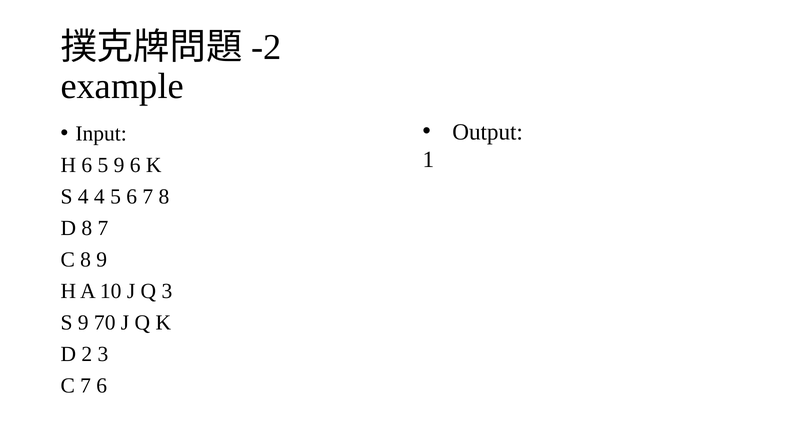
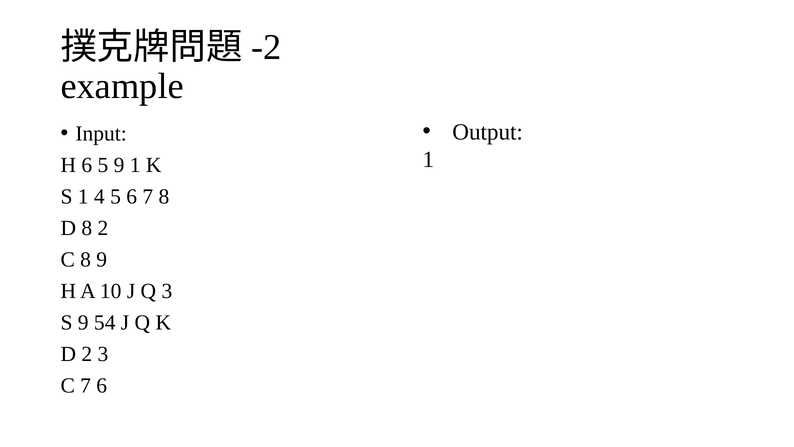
9 6: 6 -> 1 (135, 165)
S 4: 4 -> 1 (83, 196)
8 7: 7 -> 2 (103, 228)
70: 70 -> 54 (105, 322)
